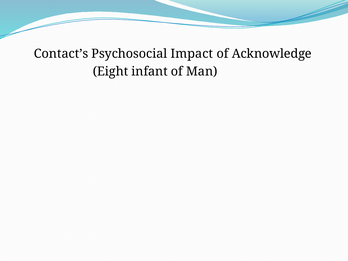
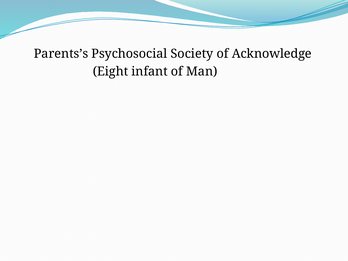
Contact’s: Contact’s -> Parents’s (61, 54)
Impact: Impact -> Society (192, 54)
